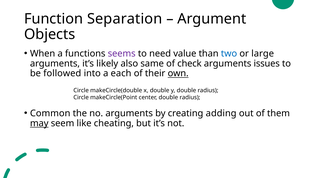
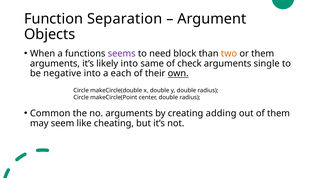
value: value -> block (185, 53)
two colour: blue -> orange (229, 53)
or large: large -> them (263, 53)
likely also: also -> into (129, 63)
issues: issues -> single (267, 63)
followed: followed -> negative (62, 73)
may underline: present -> none (39, 123)
